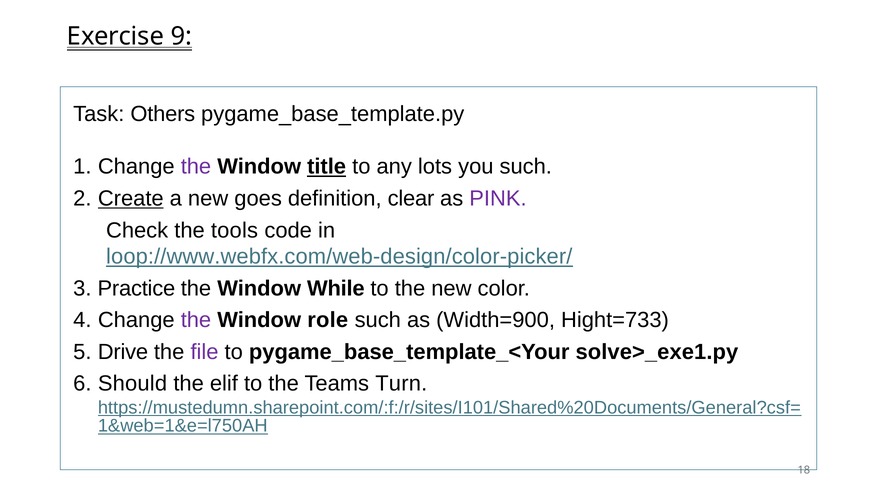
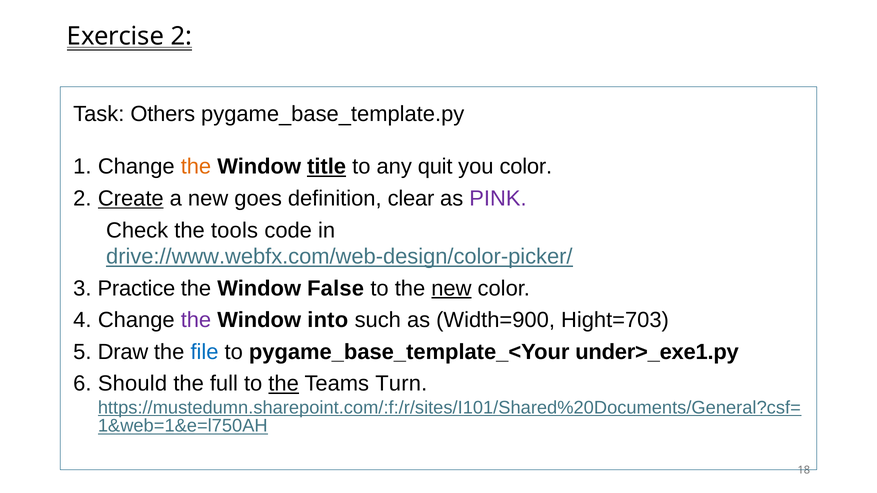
Exercise 9: 9 -> 2 (181, 36)
the colour: purple -> orange (196, 167)
lots: lots -> quit (435, 167)
you such: such -> color (526, 167)
loop://www.webfx.com/web-design/color-picker/: loop://www.webfx.com/web-design/color-picker/ -> drive://www.webfx.com/web-design/color-picker/ (339, 257)
While: While -> False (336, 289)
new underline: none -> present (451, 289)
role: role -> into (328, 320)
Hight=733: Hight=733 -> Hight=703 (615, 320)
Drive: Drive -> Draw (123, 352)
file colour: purple -> blue (205, 352)
solve>_exe1.py: solve>_exe1.py -> under>_exe1.py (657, 352)
elif: elif -> full (224, 384)
the underline: none -> present (284, 384)
